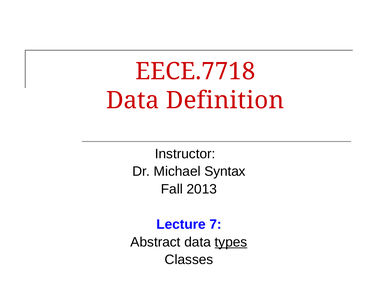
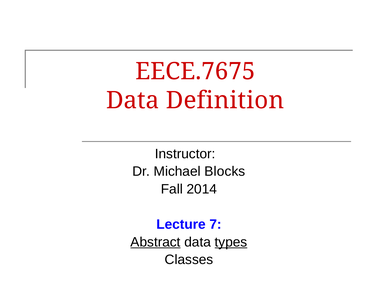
EECE.7718: EECE.7718 -> EECE.7675 (195, 72)
Syntax: Syntax -> Blocks (225, 172)
2013: 2013 -> 2014 (202, 189)
Abstract underline: none -> present (156, 242)
